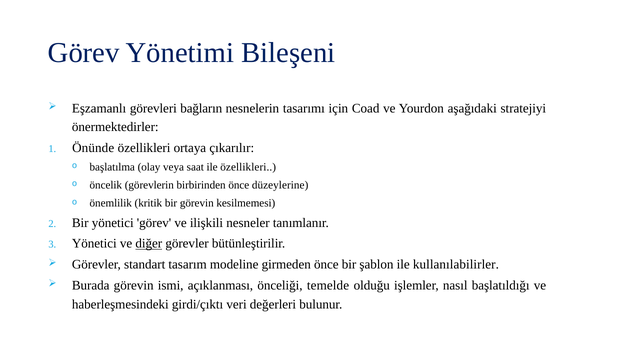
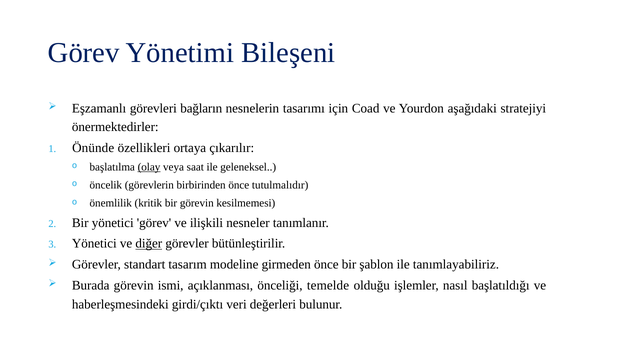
olay underline: none -> present (149, 167)
ile özellikleri: özellikleri -> geleneksel (248, 167)
düzeylerine: düzeylerine -> tutulmalıdır (280, 185)
kullanılabilirler: kullanılabilirler -> tanımlayabiliriz (456, 264)
